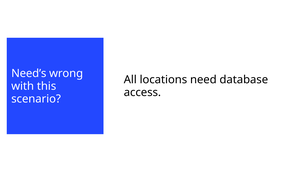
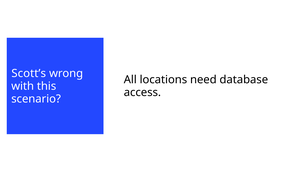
Need’s: Need’s -> Scott’s (29, 73)
